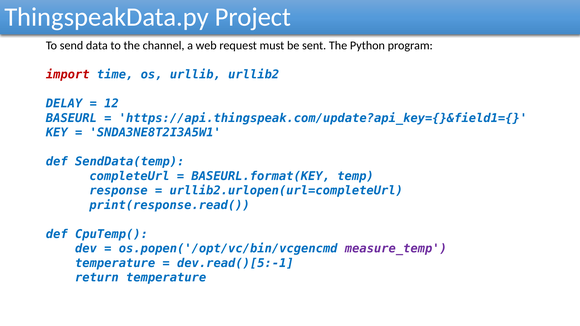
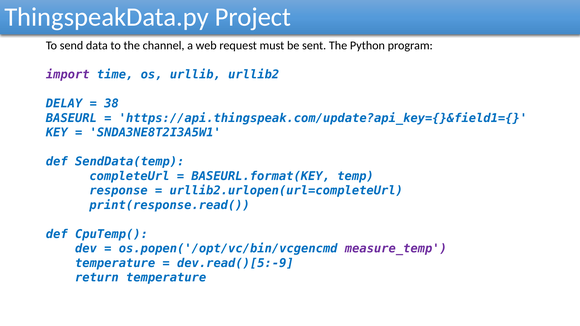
import colour: red -> purple (68, 75)
12: 12 -> 38 (111, 104)
dev.read()[5:-1: dev.read()[5:-1 -> dev.read()[5:-9 (235, 263)
